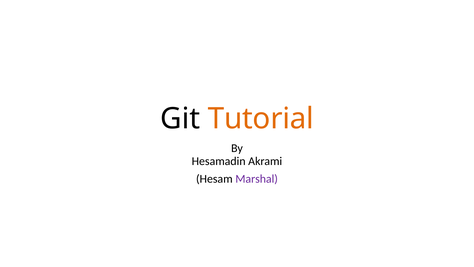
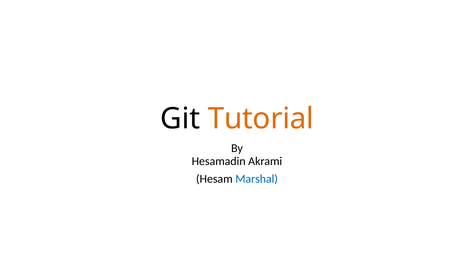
Marshal colour: purple -> blue (257, 179)
